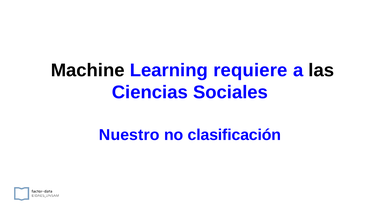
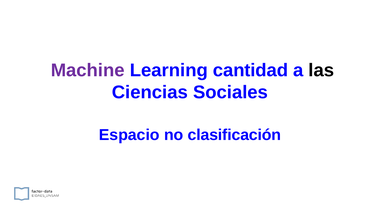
Machine colour: black -> purple (88, 71)
requiere: requiere -> cantidad (251, 71)
Nuestro: Nuestro -> Espacio (129, 135)
